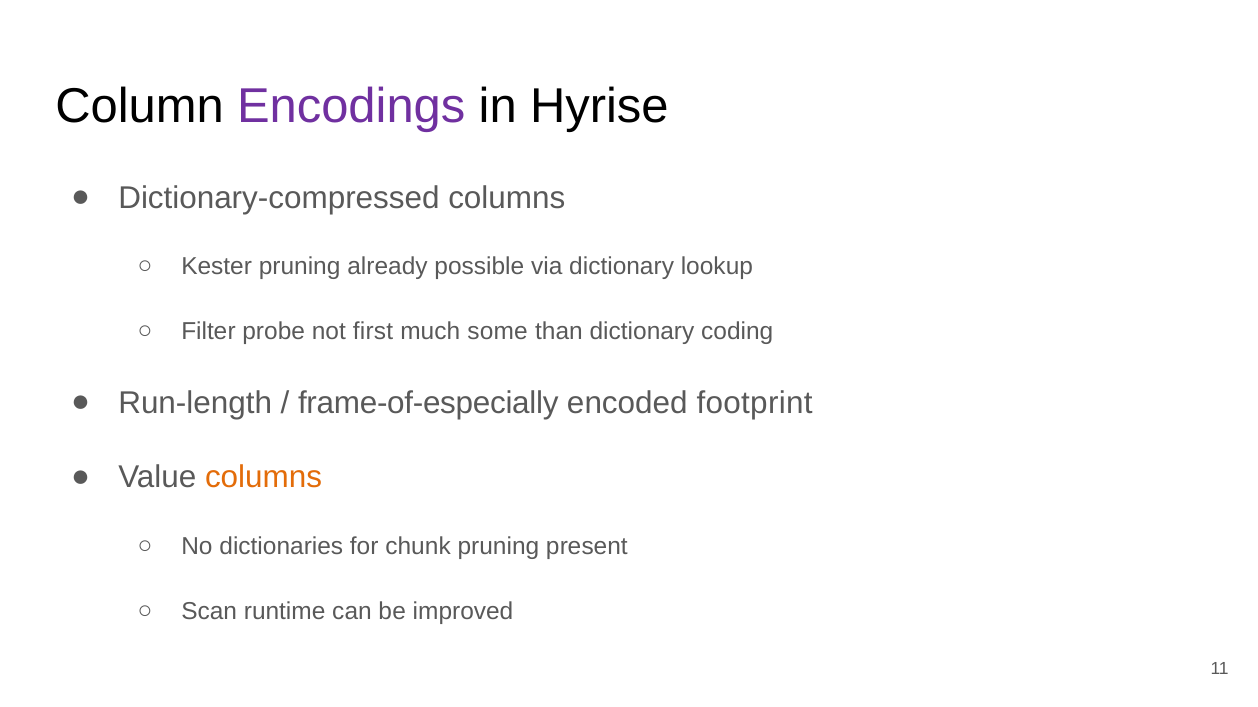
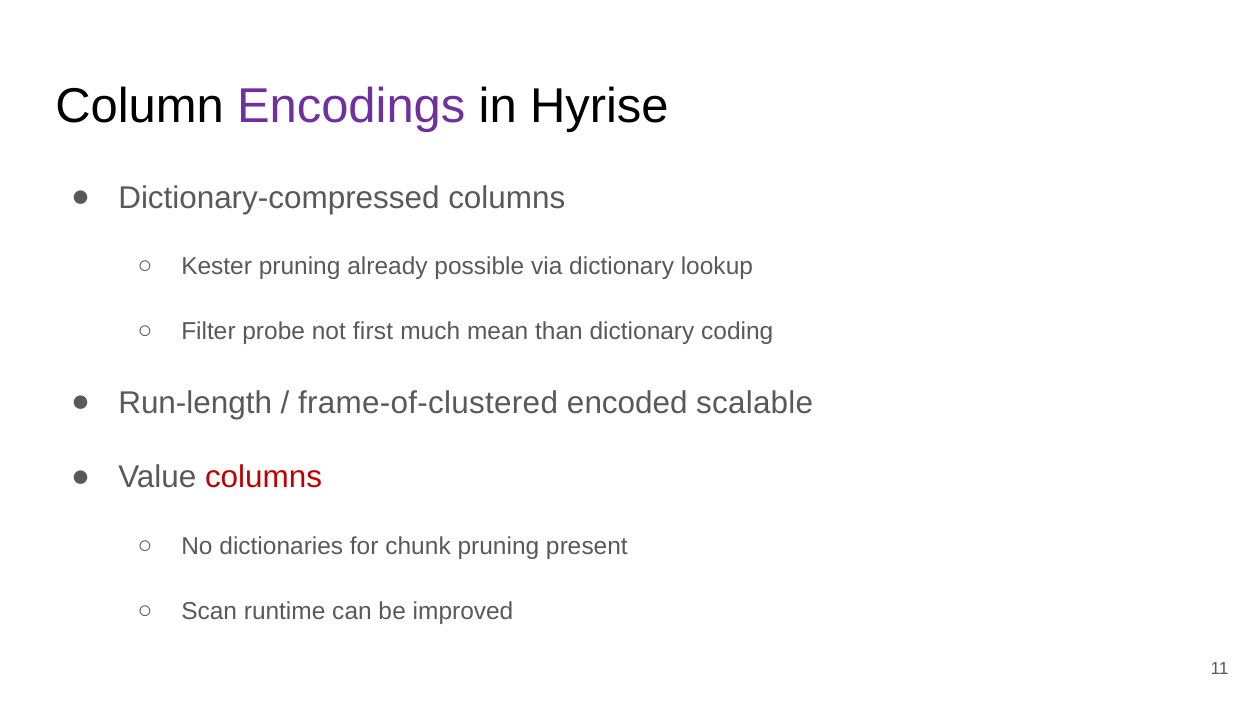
some: some -> mean (498, 332)
frame-of-especially: frame-of-especially -> frame-of-clustered (428, 403)
footprint: footprint -> scalable (755, 403)
columns colour: orange -> red (264, 478)
